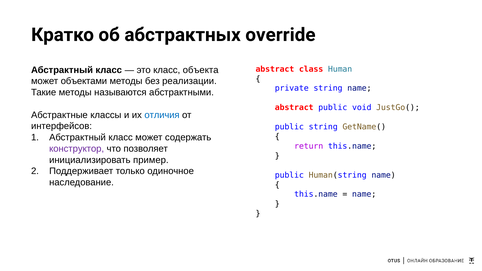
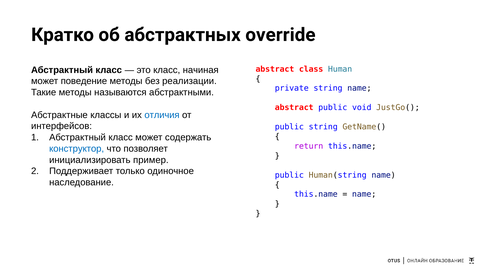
объекта: объекта -> начиная (201, 70)
объектами: объектами -> поведение (84, 81)
конструктор colour: purple -> blue (77, 149)
